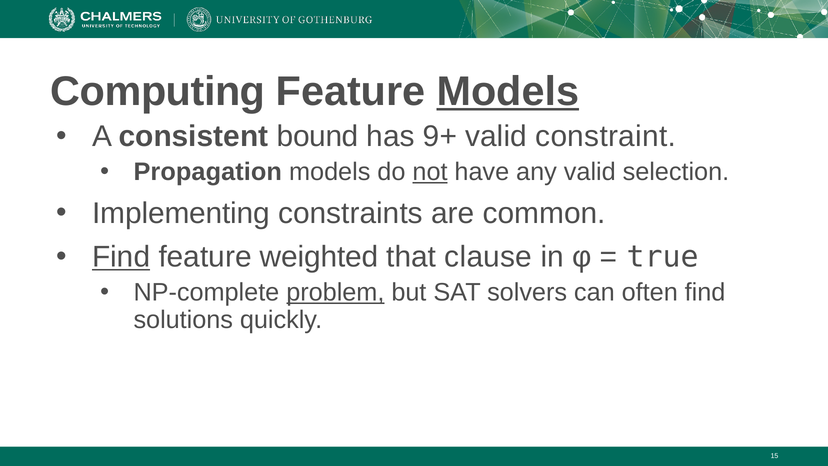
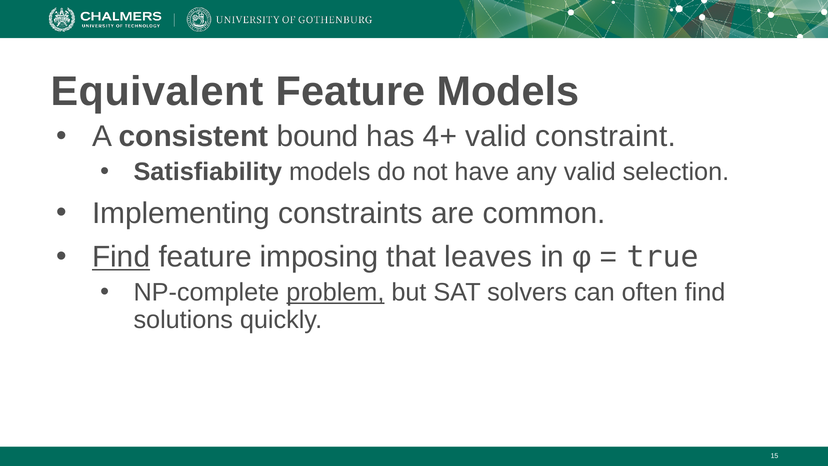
Computing: Computing -> Equivalent (157, 91)
Models underline: present -> none (508, 91)
9+: 9+ -> 4+ (440, 136)
Propagation: Propagation -> Satisfiability (208, 172)
not underline: present -> none (430, 172)
weighted: weighted -> imposing (319, 257)
clause: clause -> leaves (488, 257)
